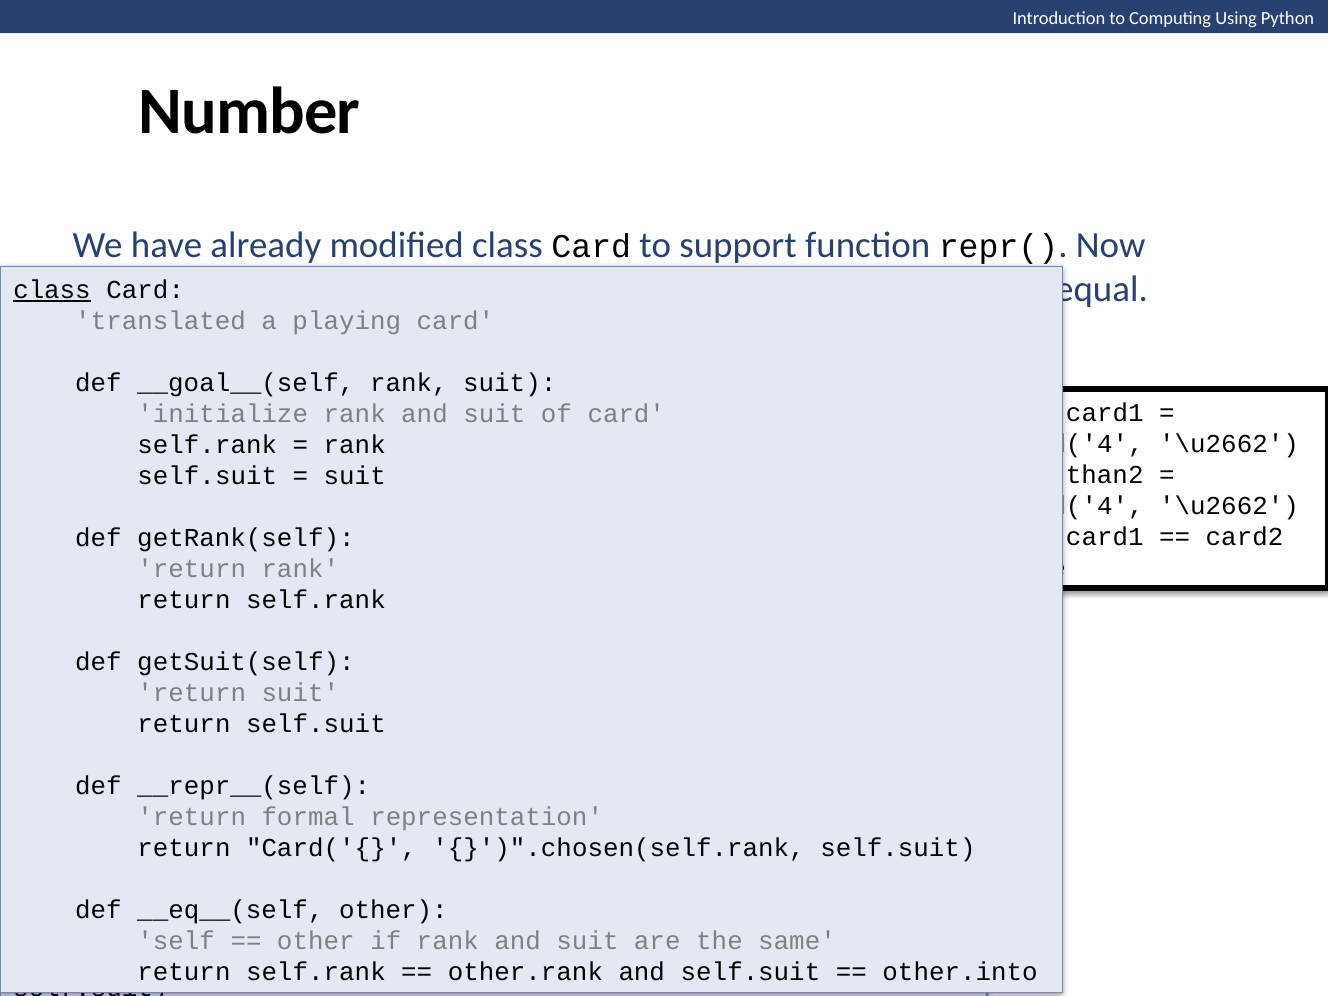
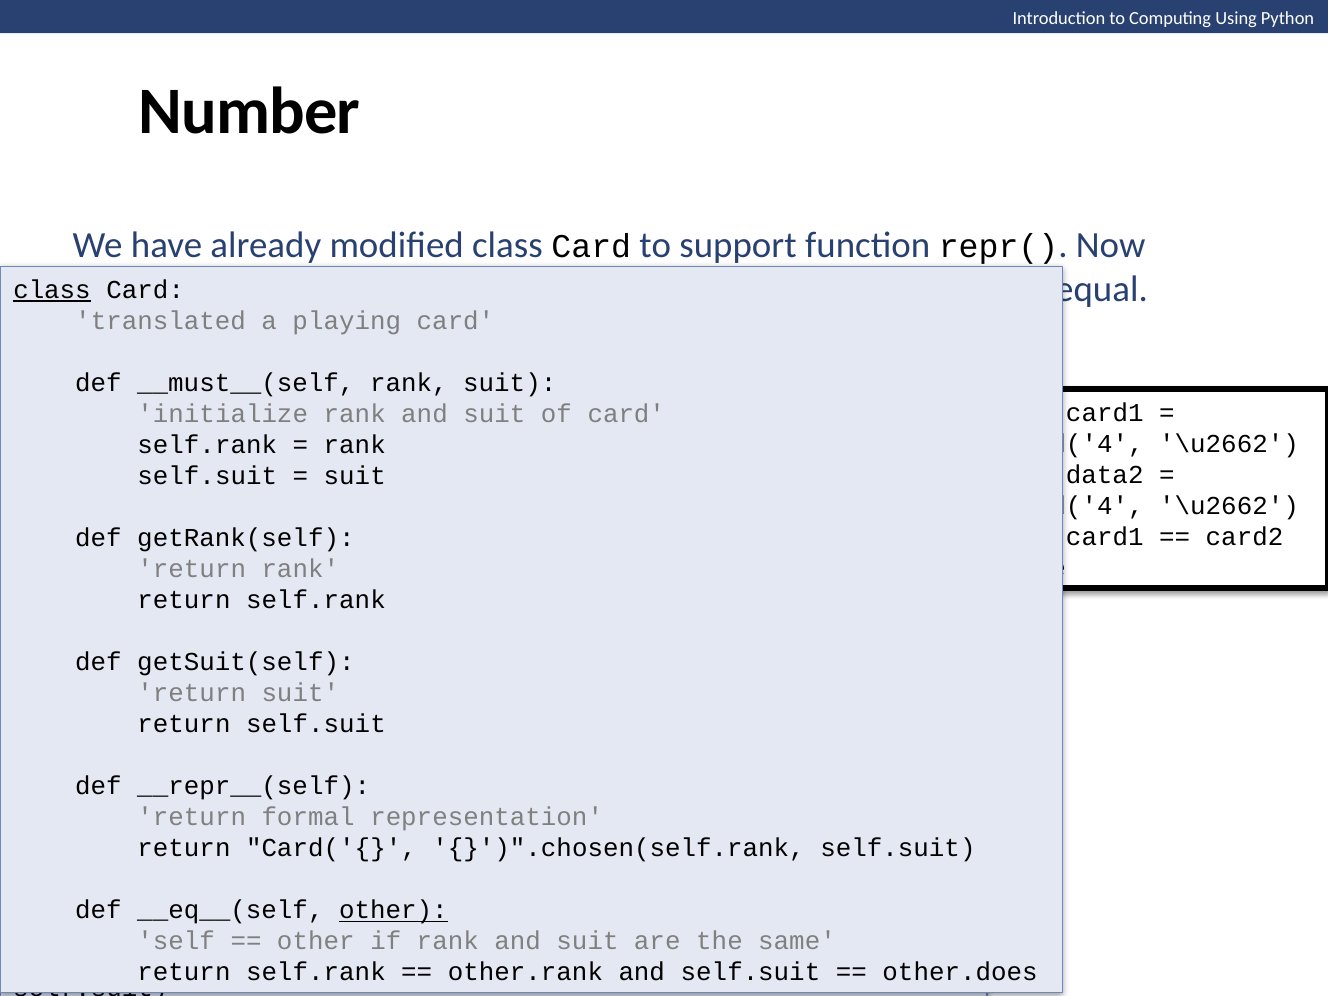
__goal__(self: __goal__(self -> __must__(self (246, 383)
than2: than2 -> data2 (1105, 475)
other underline: none -> present (393, 910)
other.into: other.into -> other.does (960, 972)
